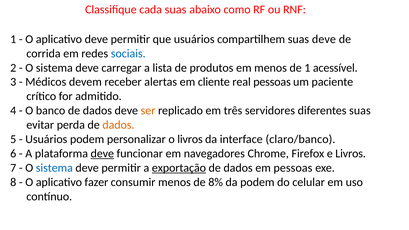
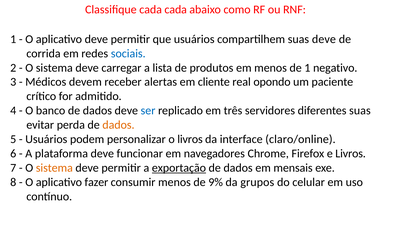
cada suas: suas -> cada (176, 9)
acessível: acessível -> negativo (335, 68)
real pessoas: pessoas -> opondo (272, 82)
ser colour: orange -> blue (148, 111)
claro/banco: claro/banco -> claro/online (300, 139)
deve underline: present -> none (102, 154)
sistema colour: blue -> orange (54, 168)
em pessoas: pessoas -> mensais (293, 168)
8%: 8% -> 9% (216, 182)
da podem: podem -> grupos (257, 182)
